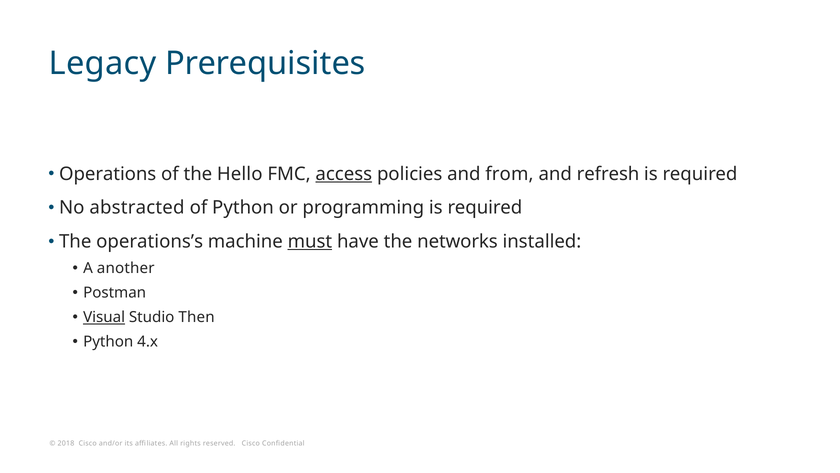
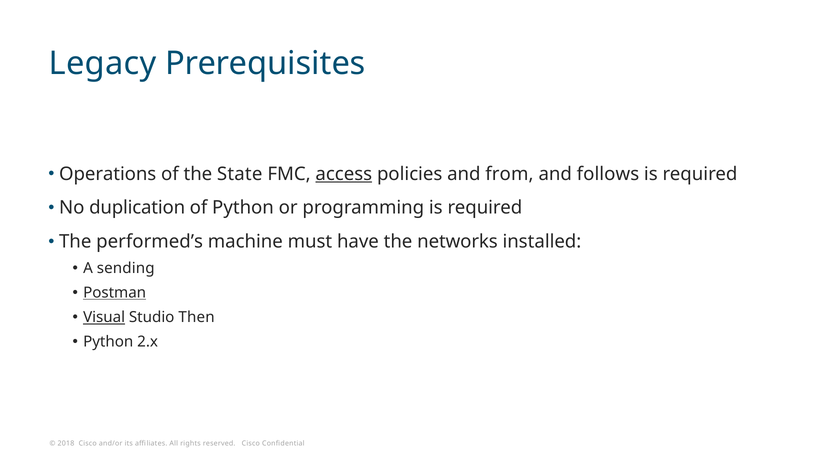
Hello: Hello -> State (240, 174)
refresh: refresh -> follows (608, 174)
abstracted: abstracted -> duplication (137, 208)
operations’s: operations’s -> performed’s (150, 241)
must underline: present -> none (310, 241)
another: another -> sending (126, 268)
Postman underline: none -> present (115, 292)
4.x: 4.x -> 2.x (148, 342)
